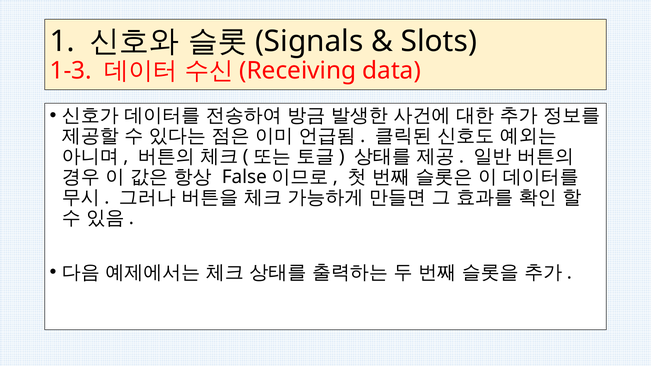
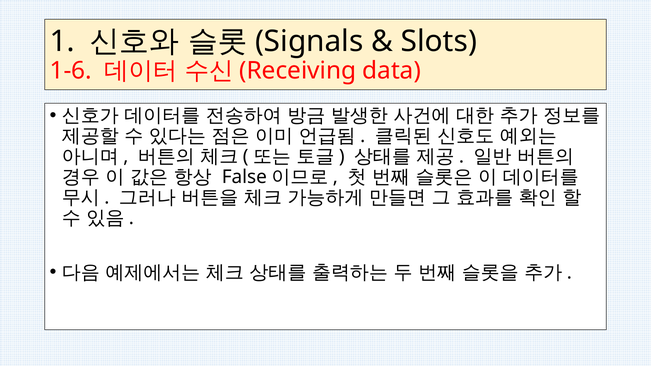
1-3: 1-3 -> 1-6 (71, 71)
